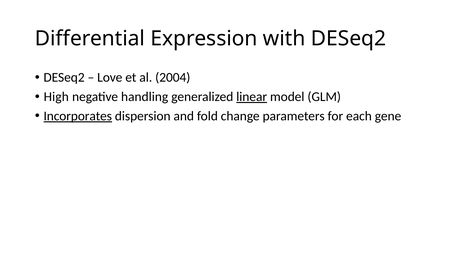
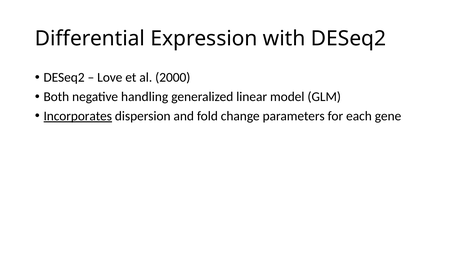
2004: 2004 -> 2000 (173, 77)
High: High -> Both (56, 97)
linear underline: present -> none (252, 97)
